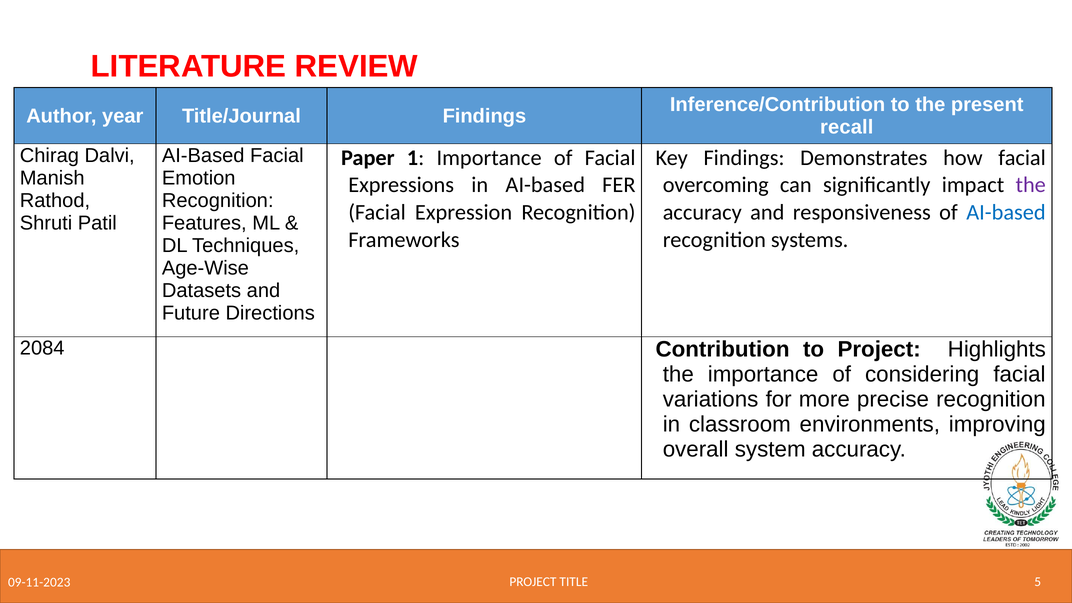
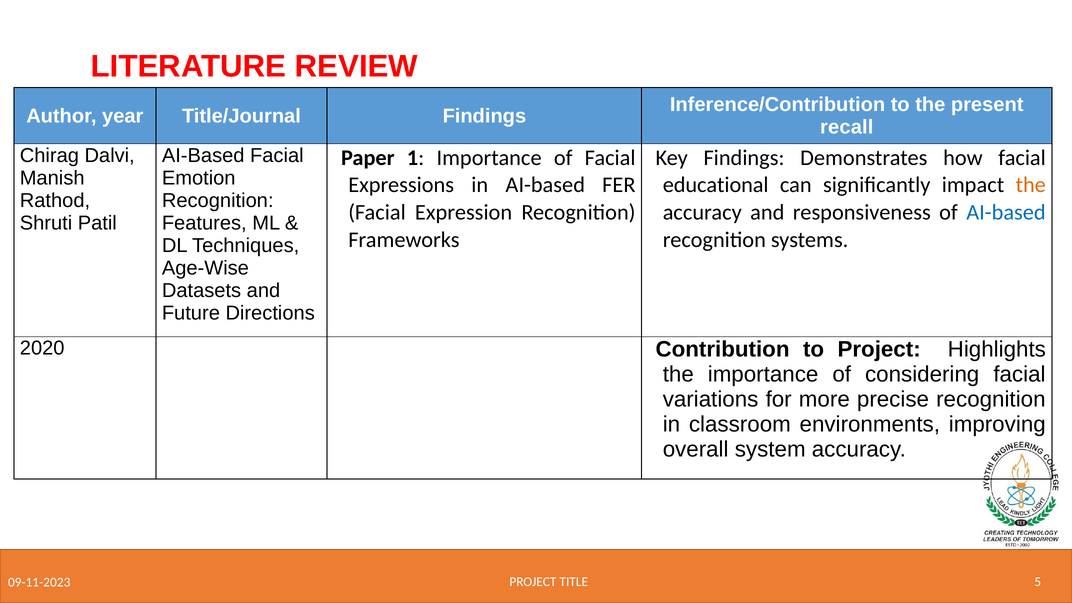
overcoming: overcoming -> educational (716, 185)
the colour: purple -> orange (1031, 185)
2084: 2084 -> 2020 (42, 348)
